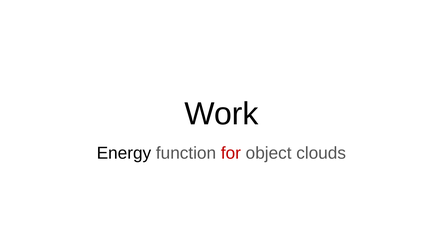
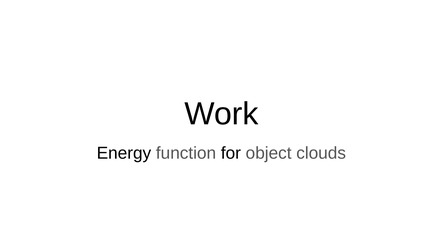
for colour: red -> black (231, 153)
